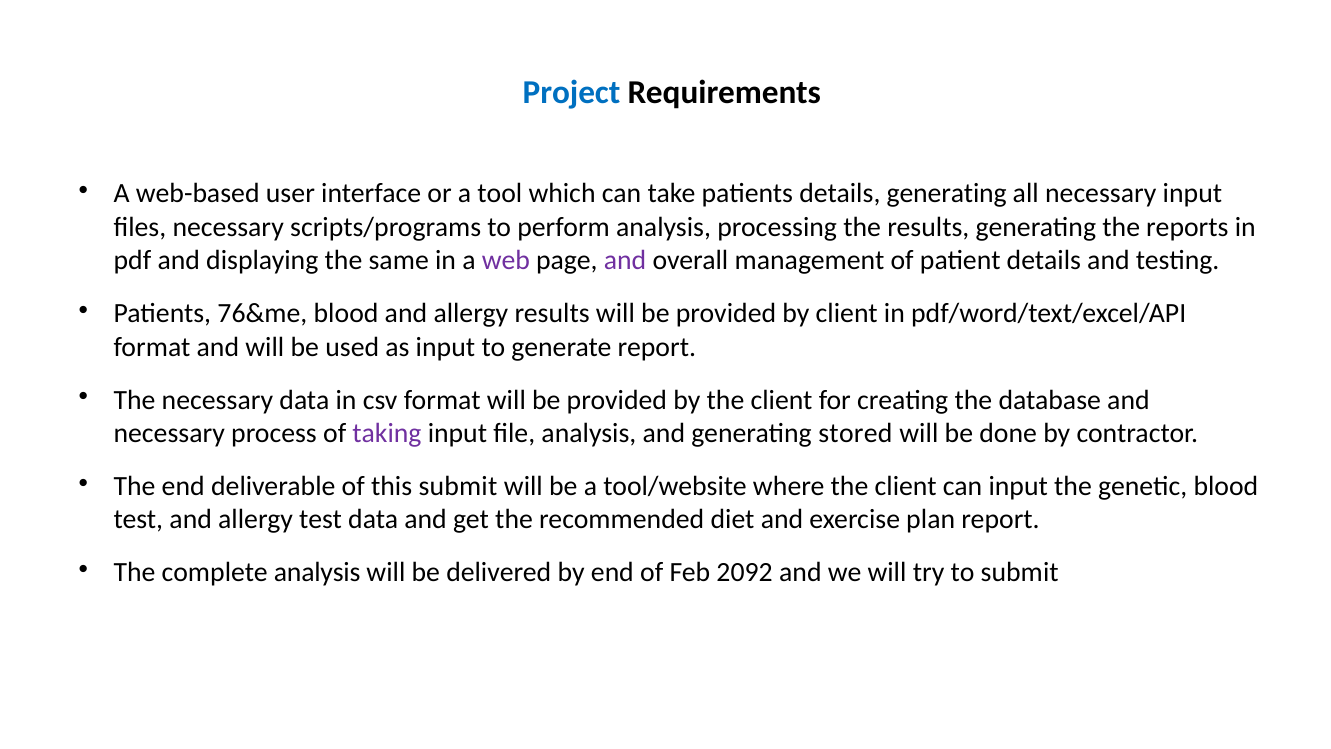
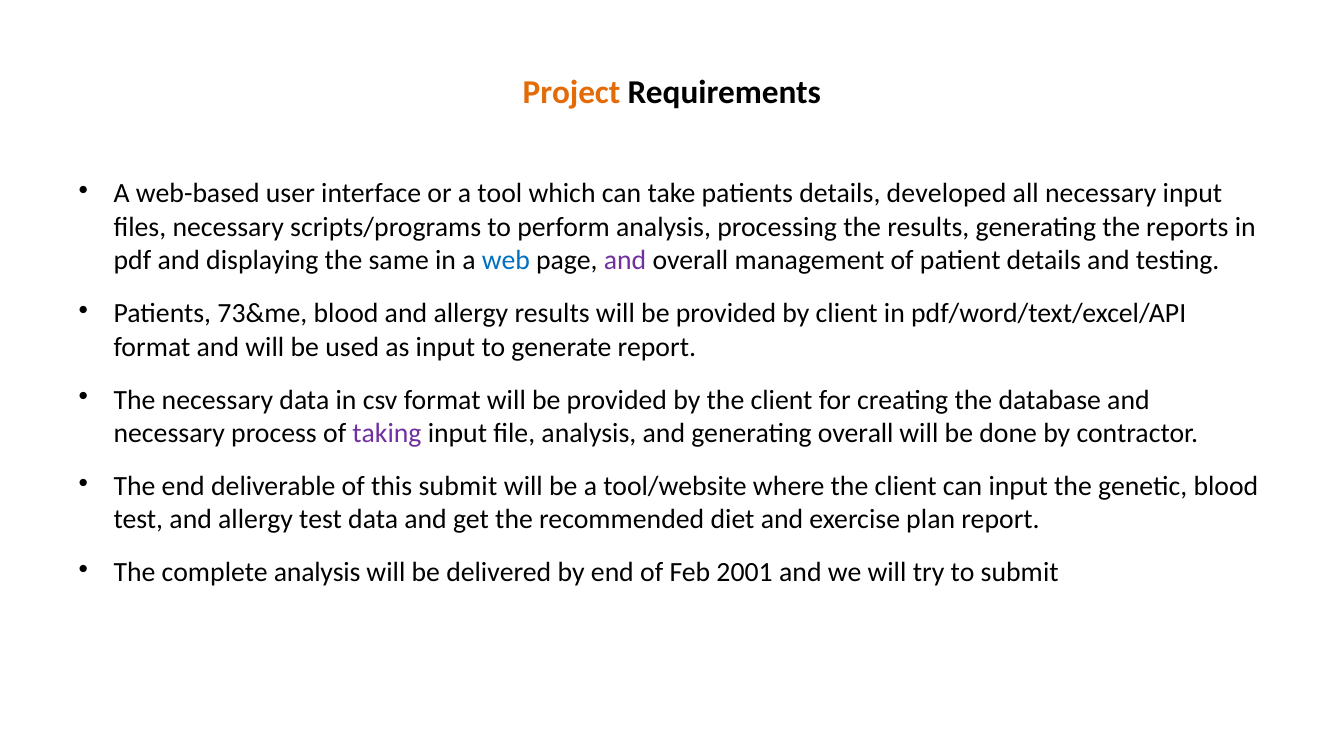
Project colour: blue -> orange (571, 93)
details generating: generating -> developed (947, 194)
web colour: purple -> blue (506, 260)
76&me: 76&me -> 73&me (262, 313)
generating stored: stored -> overall (856, 433)
2092: 2092 -> 2001 (745, 572)
